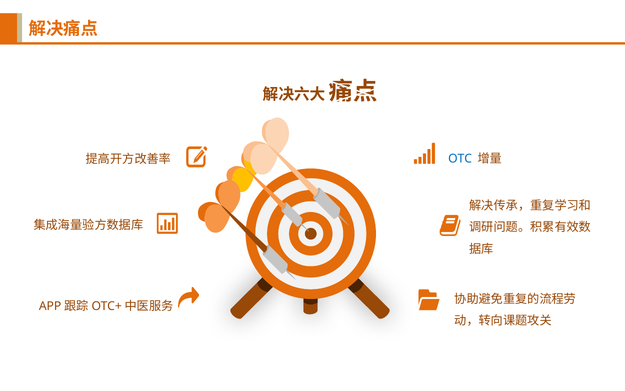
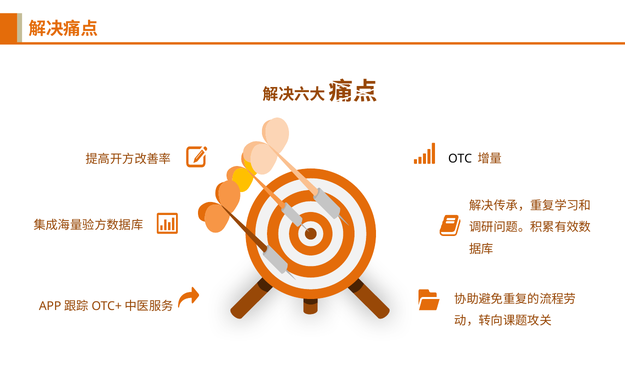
OTC colour: blue -> black (460, 158)
